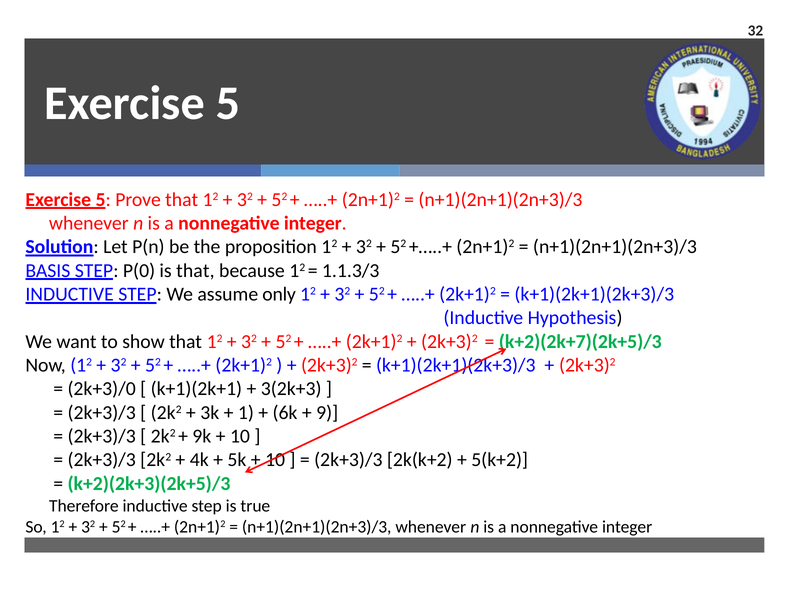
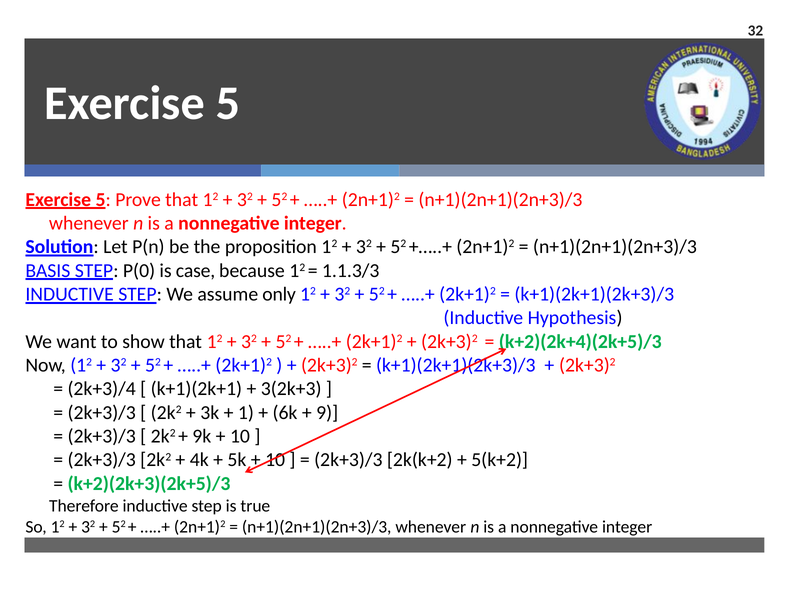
is that: that -> case (196, 270)
k+2)(2k+7)(2k+5)/3: k+2)(2k+7)(2k+5)/3 -> k+2)(2k+4)(2k+5)/3 (580, 341)
2k+3)/0: 2k+3)/0 -> 2k+3)/4 (102, 389)
